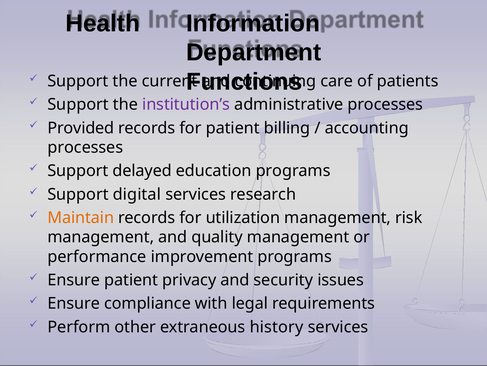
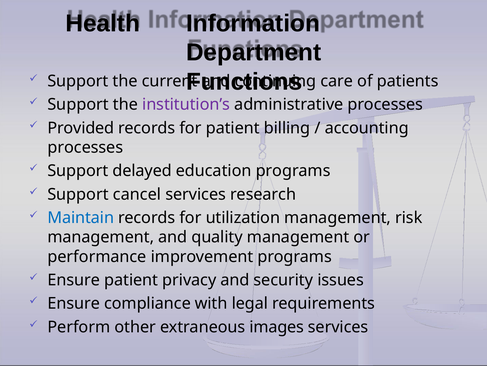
digital: digital -> cancel (137, 194)
Maintain colour: orange -> blue (81, 217)
history: history -> images (277, 326)
